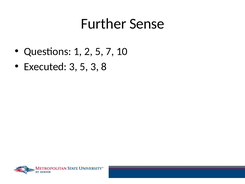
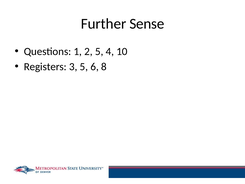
7: 7 -> 4 (110, 51)
Executed: Executed -> Registers (45, 67)
5 3: 3 -> 6 (95, 67)
